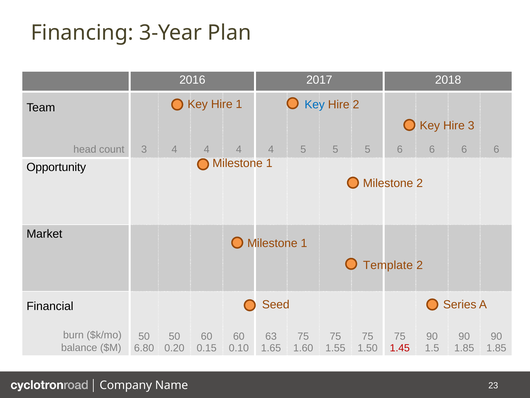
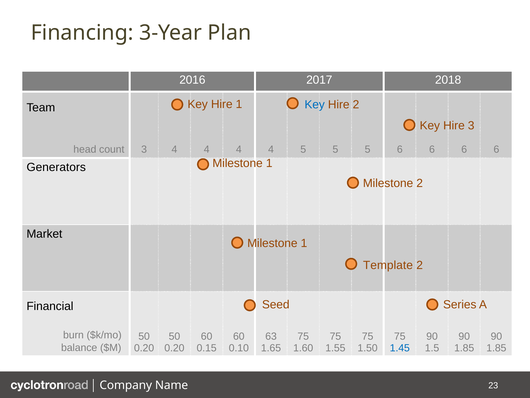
Opportunity: Opportunity -> Generators (56, 167)
6.80: 6.80 -> 0.20 (144, 348)
1.45 colour: red -> blue (400, 348)
